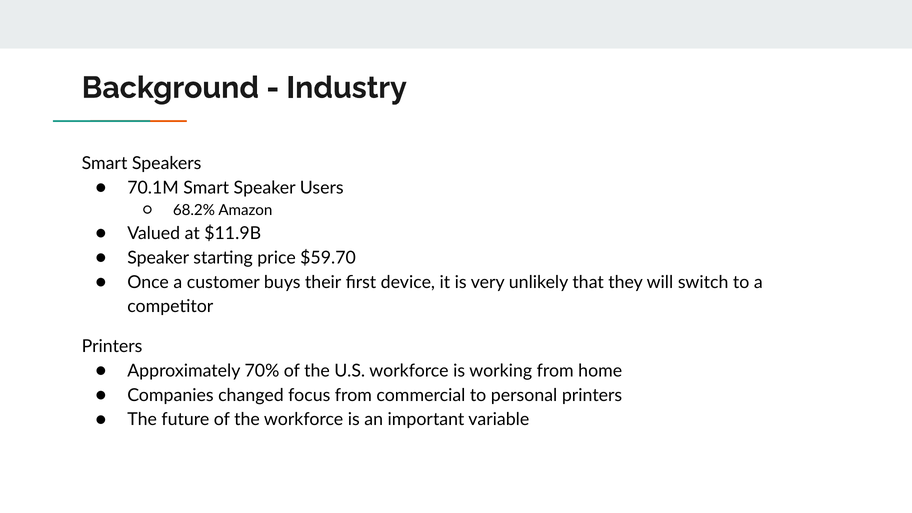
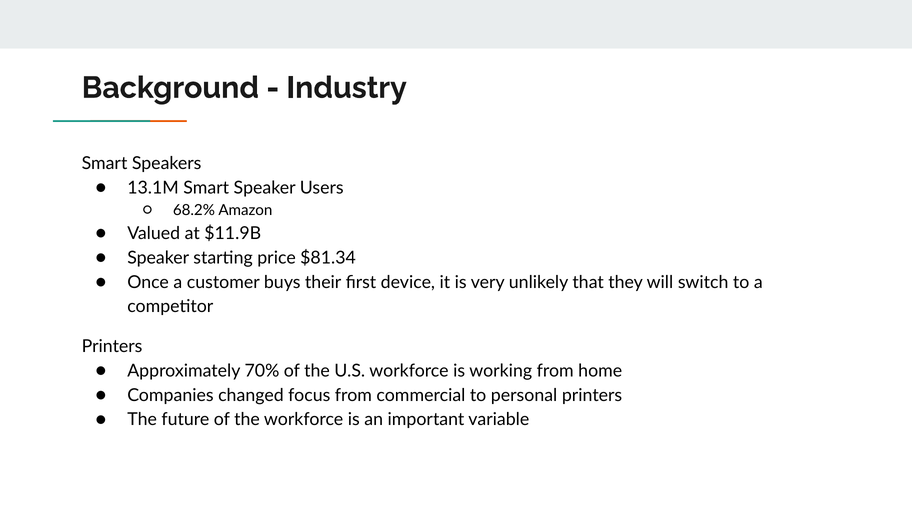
70.1M: 70.1M -> 13.1M (153, 188)
$59.70: $59.70 -> $81.34 (328, 258)
